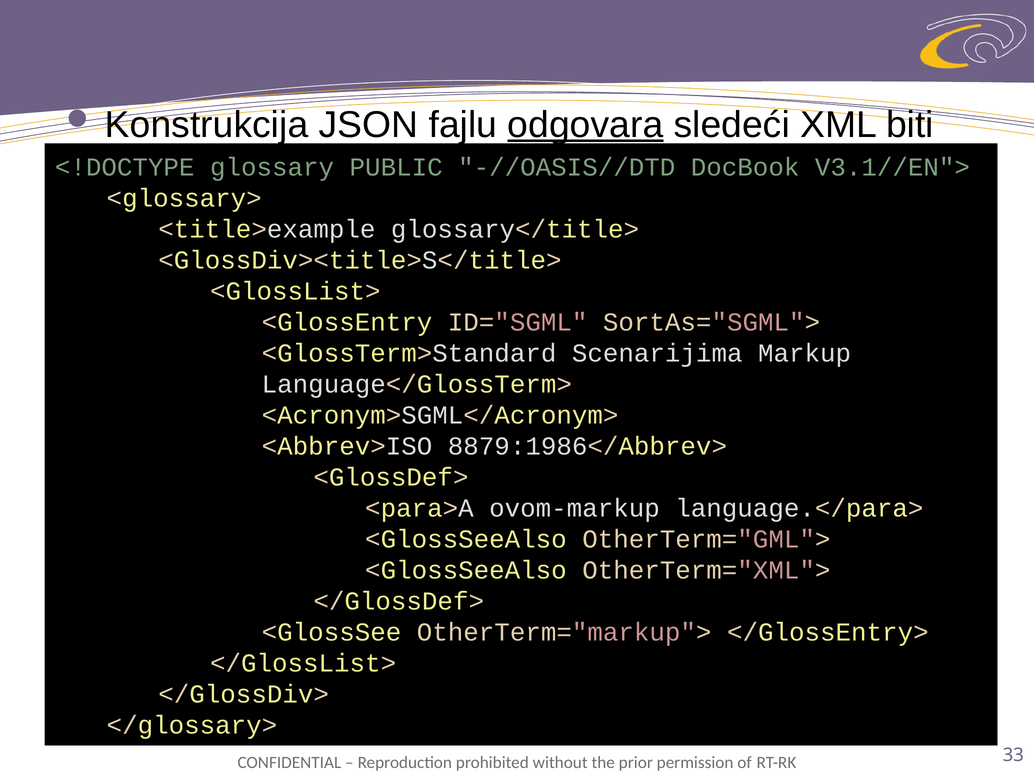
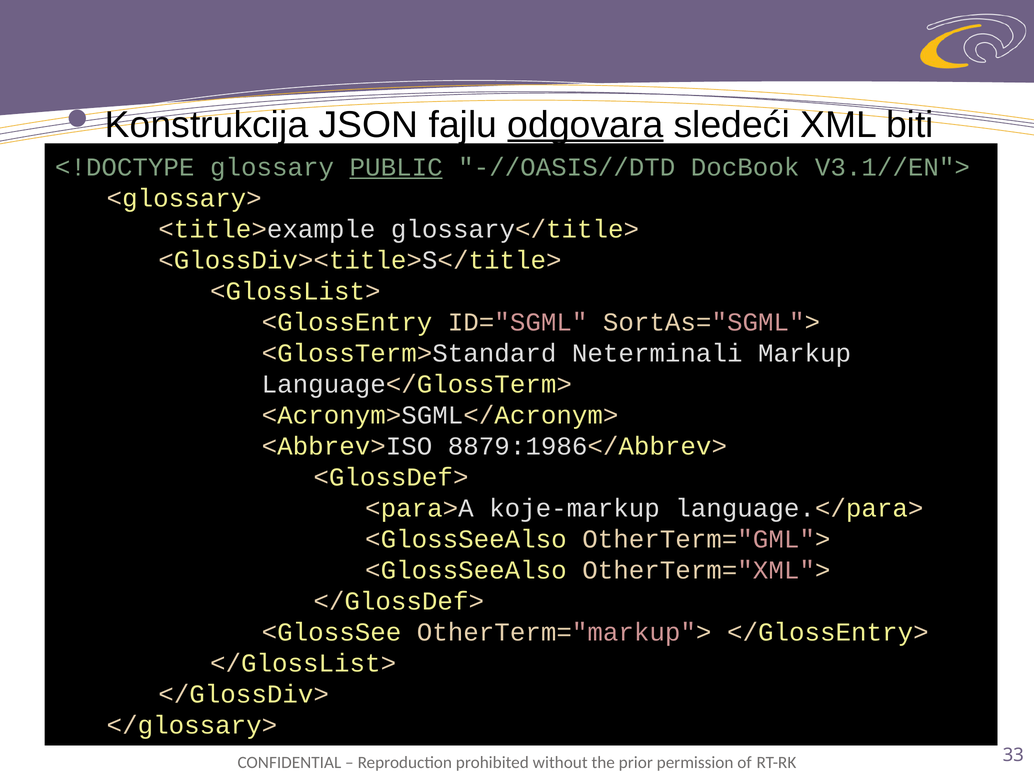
PUBLIC underline: none -> present (396, 167)
Scenarijima: Scenarijima -> Neterminali (657, 353)
ovom-markup: ovom-markup -> koje-markup (575, 509)
